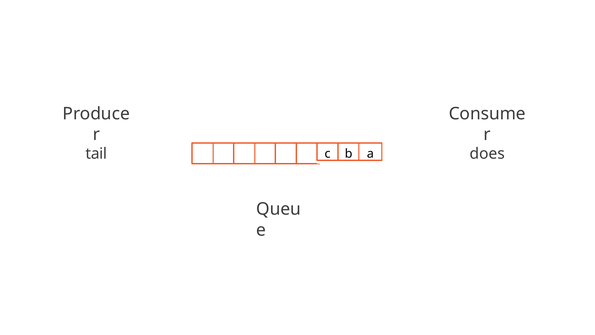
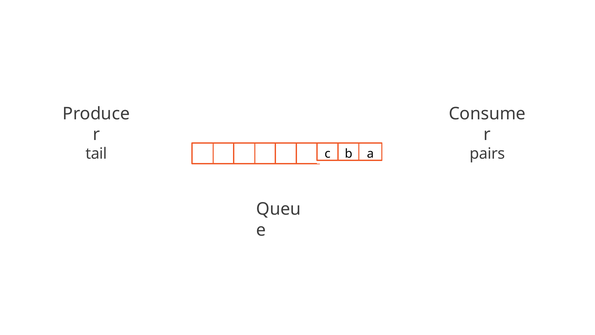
does: does -> pairs (487, 154)
